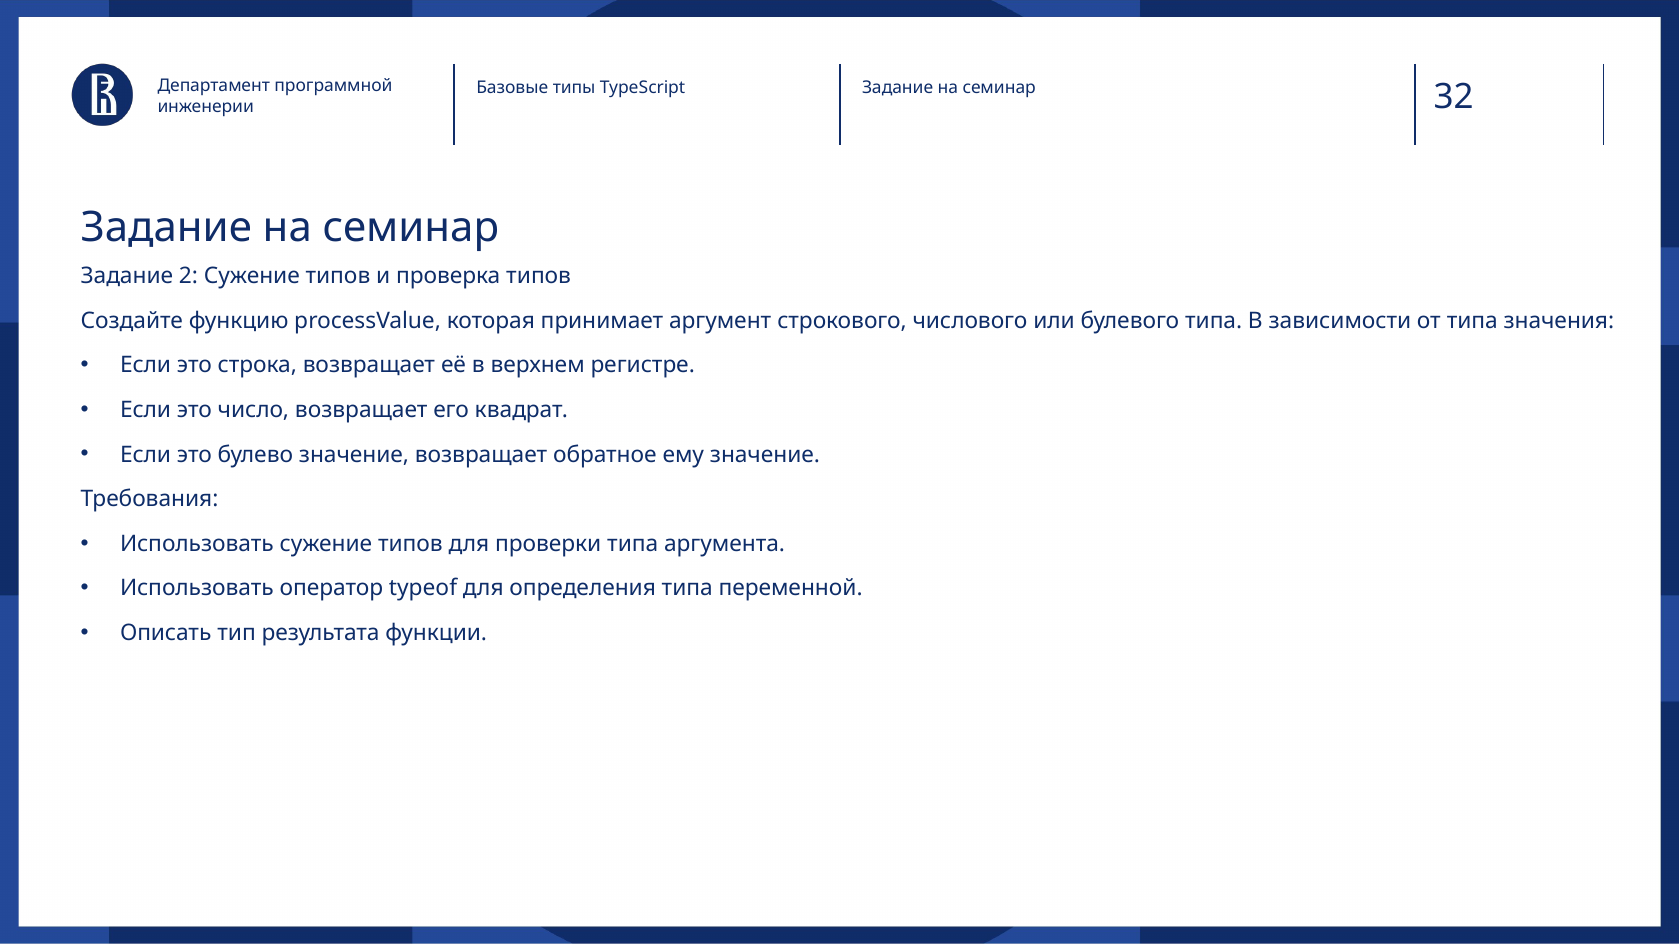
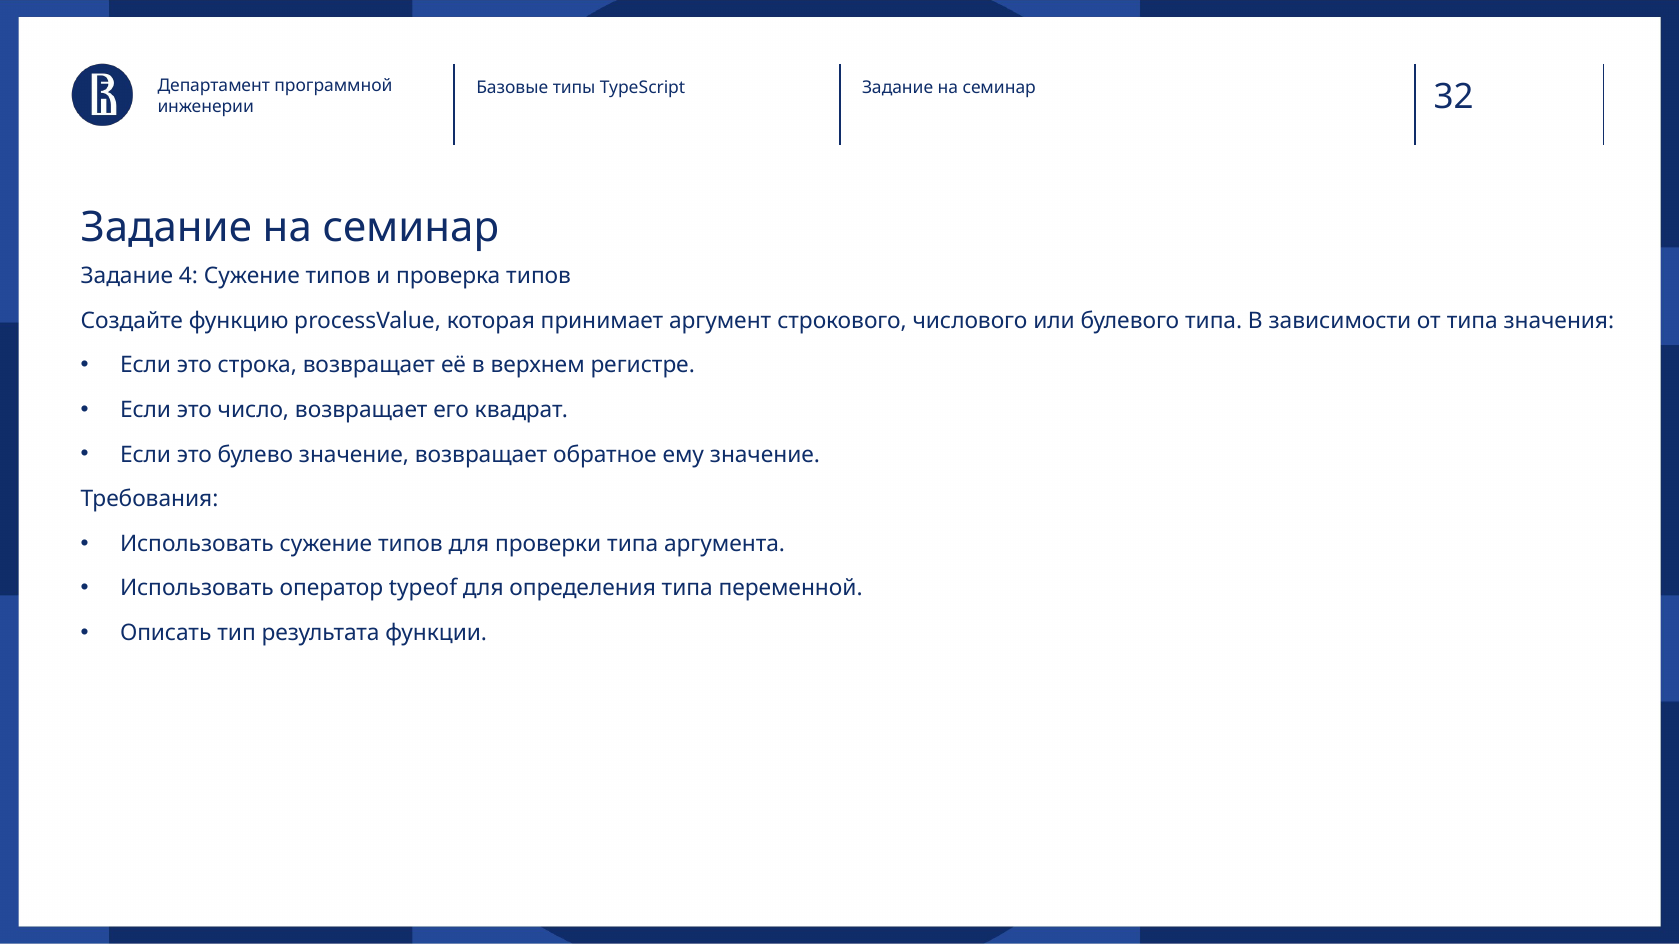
2: 2 -> 4 (188, 276)
